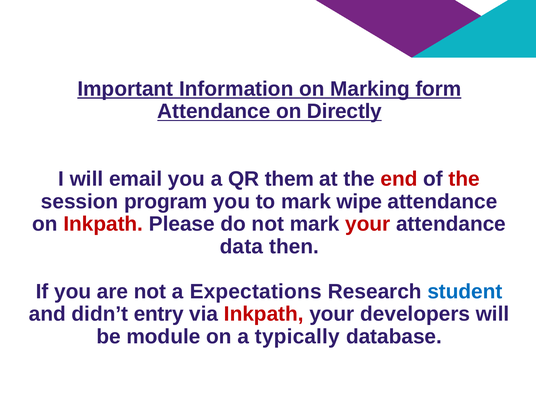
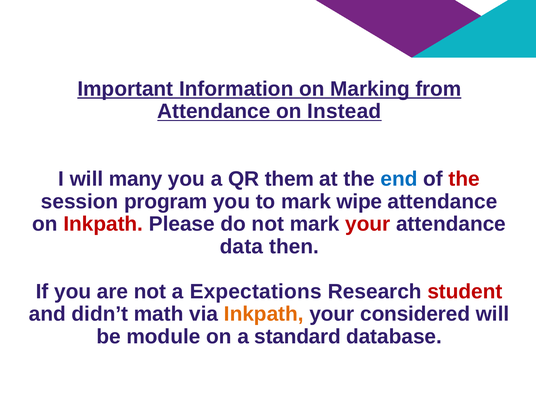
form: form -> from (438, 89)
Directly: Directly -> Instead (344, 111)
email: email -> many (136, 179)
end colour: red -> blue (399, 179)
student colour: blue -> red (465, 292)
entry: entry -> math (159, 314)
Inkpath colour: red -> orange (264, 314)
developers: developers -> considered (415, 314)
typically: typically -> standard (298, 337)
